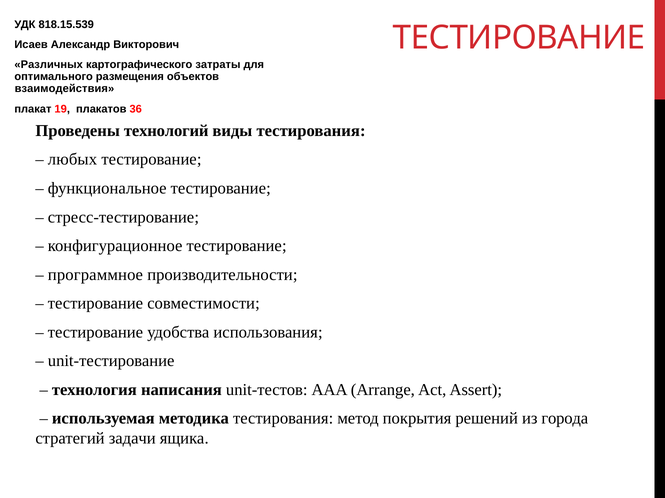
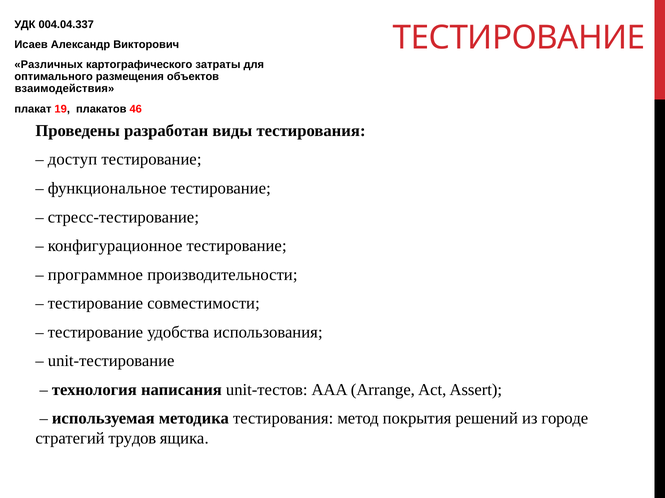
818.15.539: 818.15.539 -> 004.04.337 (66, 24)
36: 36 -> 46 (136, 109)
технологий: технологий -> разработан (166, 131)
любых: любых -> доступ (72, 160)
города: города -> городе (565, 419)
задачи: задачи -> трудов (132, 439)
